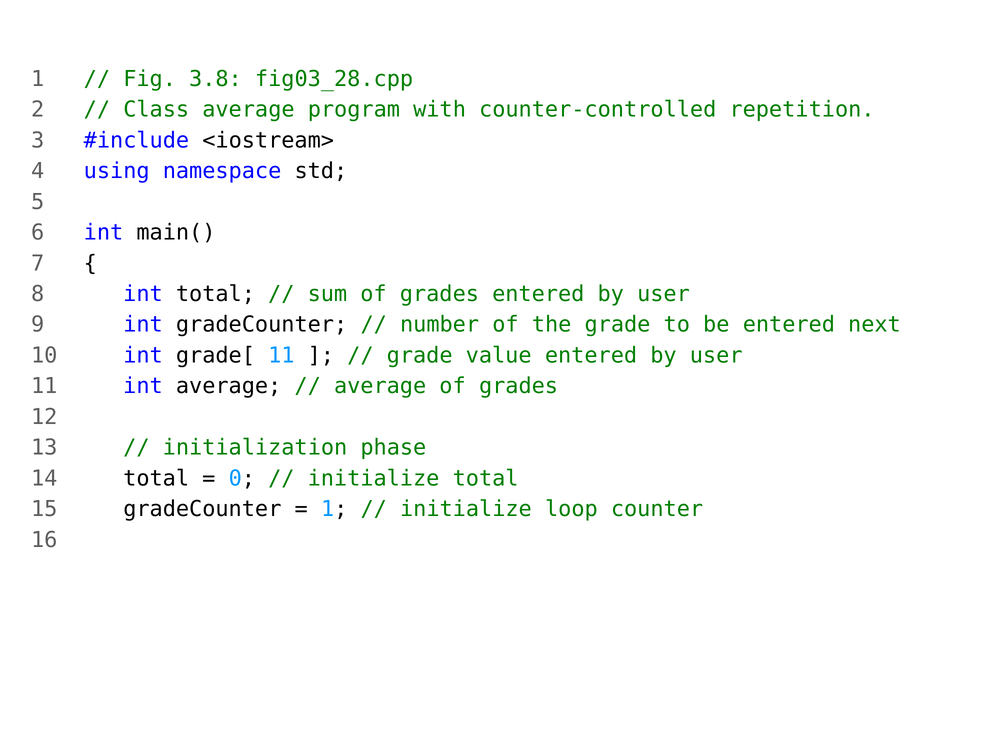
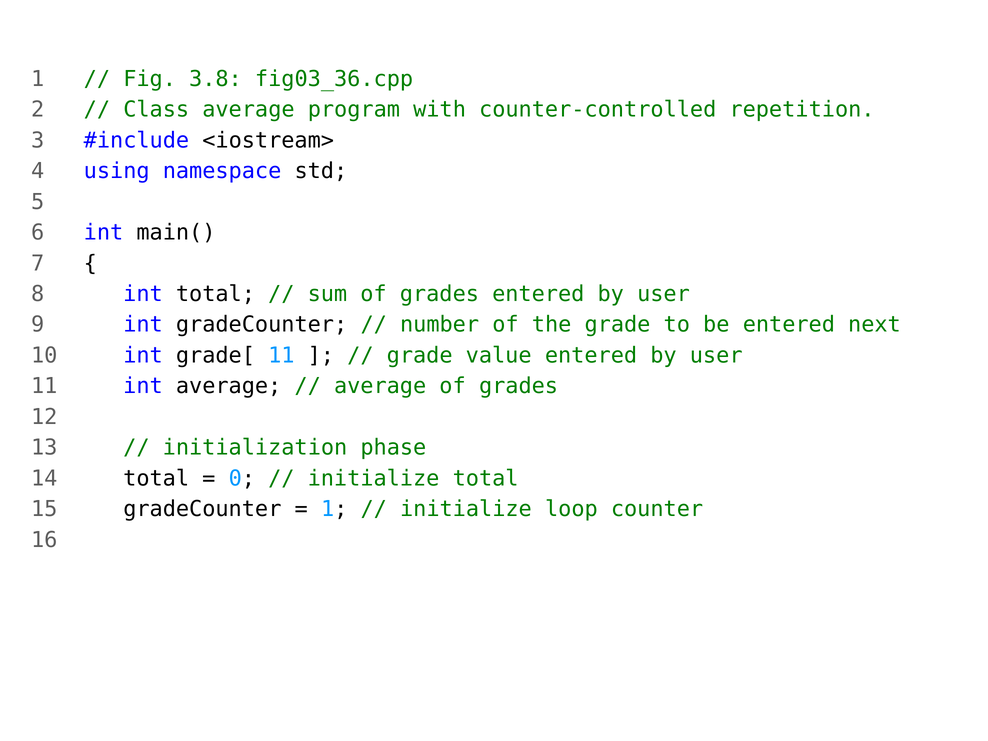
fig03_28.cpp: fig03_28.cpp -> fig03_36.cpp (334, 79)
